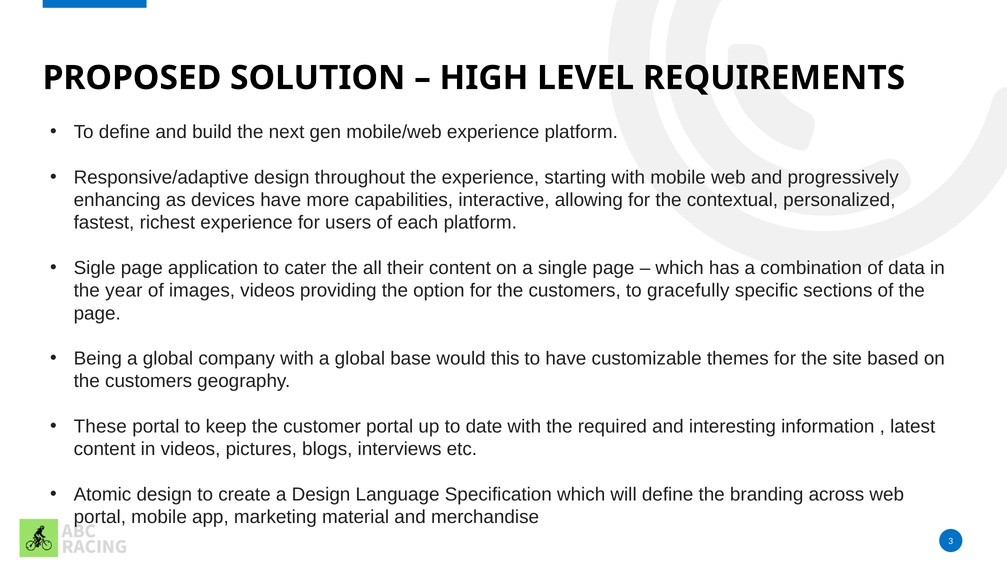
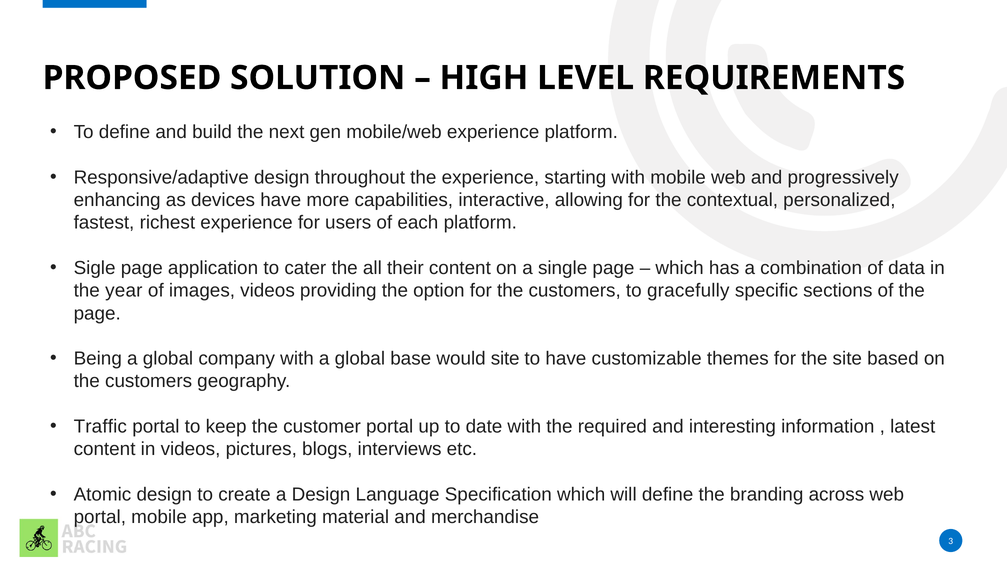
would this: this -> site (505, 359)
These: These -> Traffic (100, 427)
